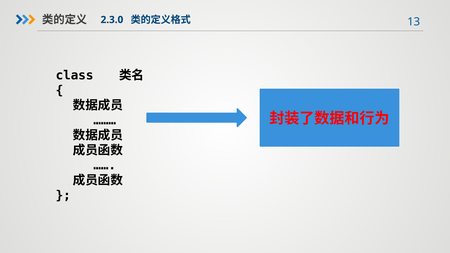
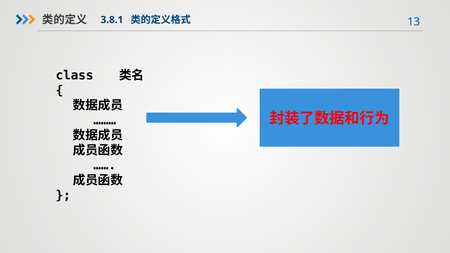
2.3.0: 2.3.0 -> 3.8.1 (112, 20)
